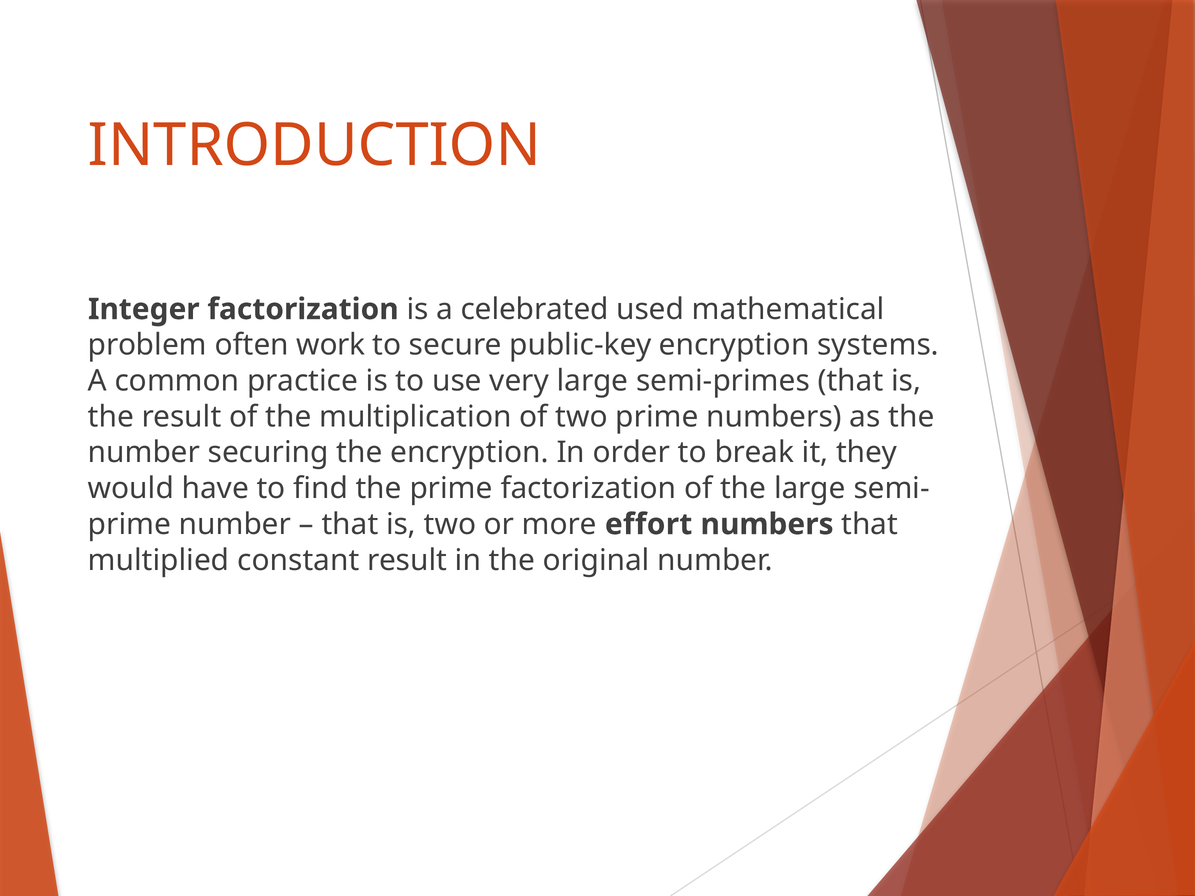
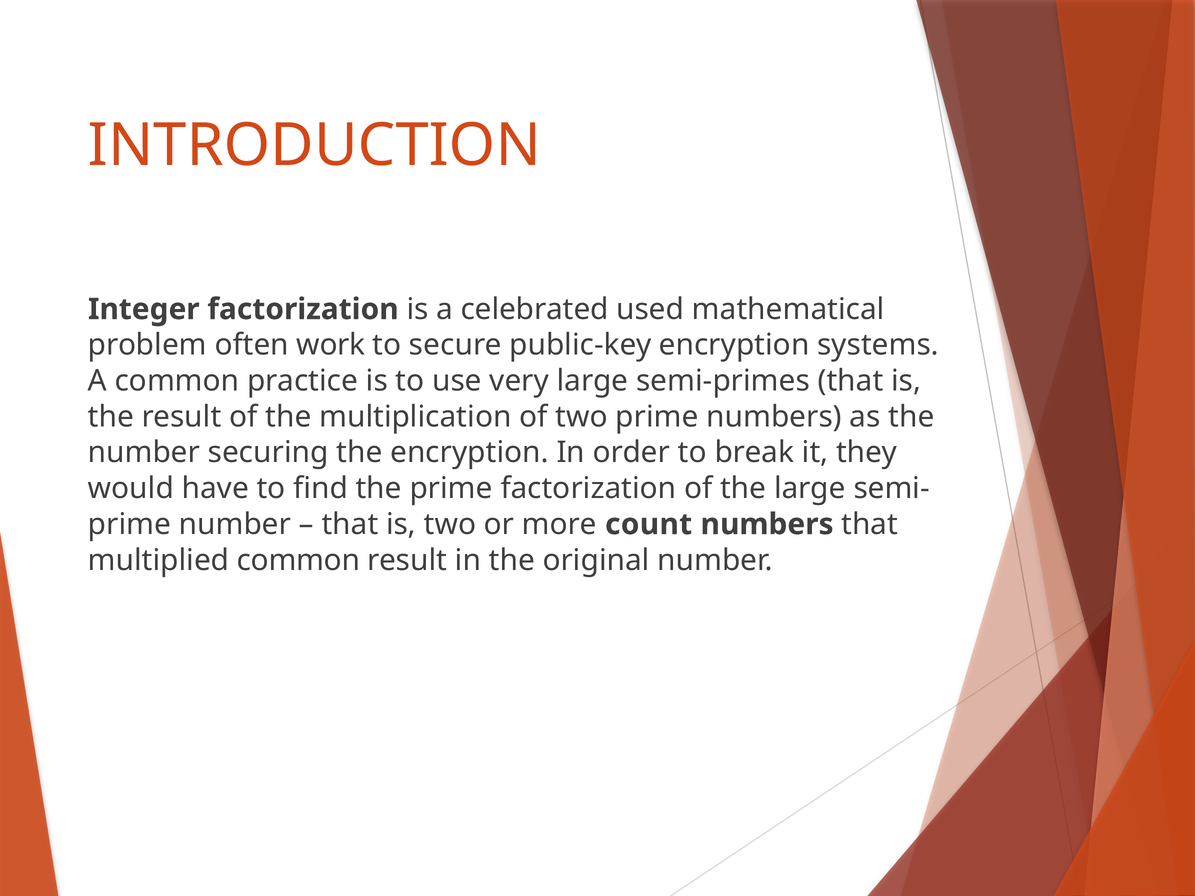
effort: effort -> count (649, 524)
multiplied constant: constant -> common (299, 560)
